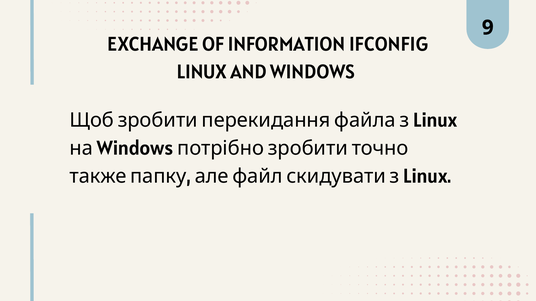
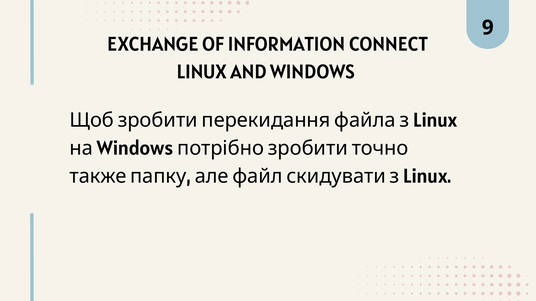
IFCONFIG: IFCONFIG -> CONNECT (389, 44)
